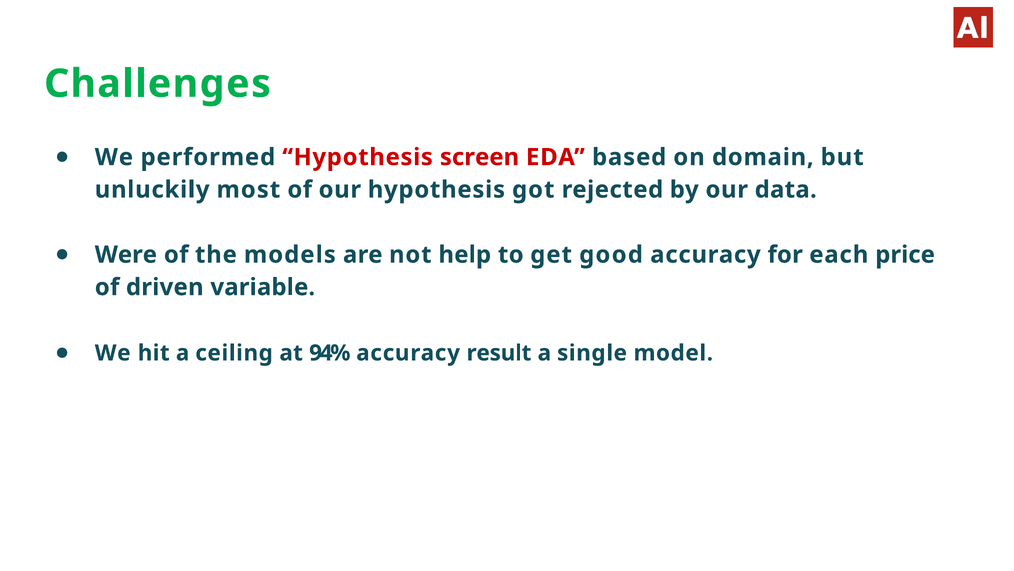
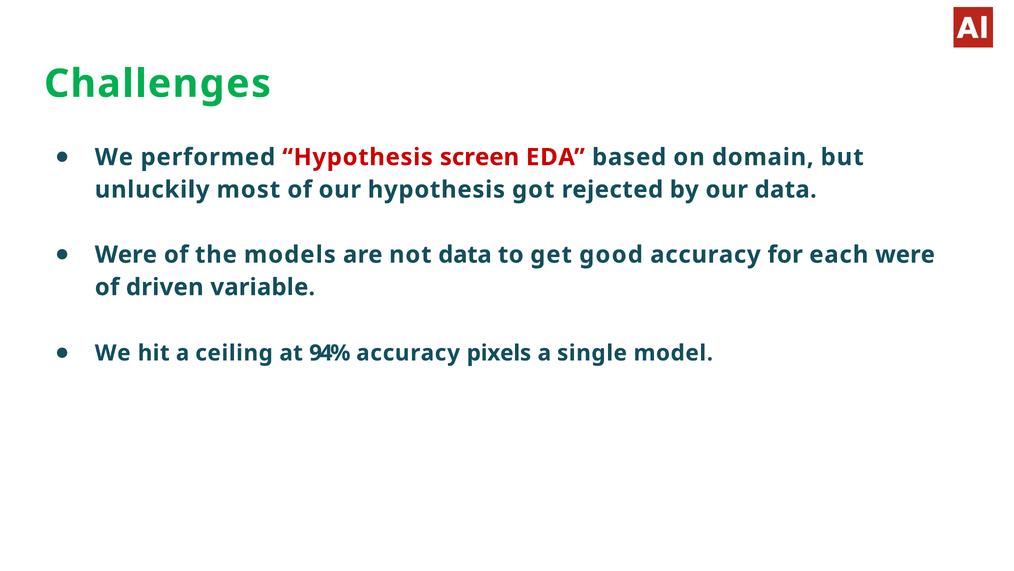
not help: help -> data (465, 254)
each price: price -> were (905, 254)
result: result -> pixels (499, 353)
